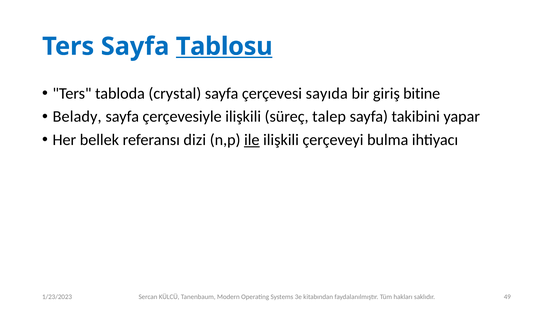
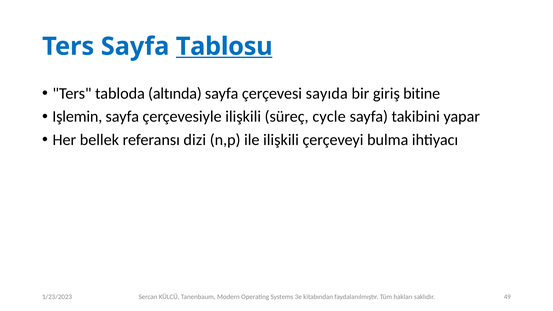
crystal: crystal -> altında (175, 93)
Belady: Belady -> Işlemin (77, 117)
talep: talep -> cycle (329, 117)
ile underline: present -> none (252, 140)
